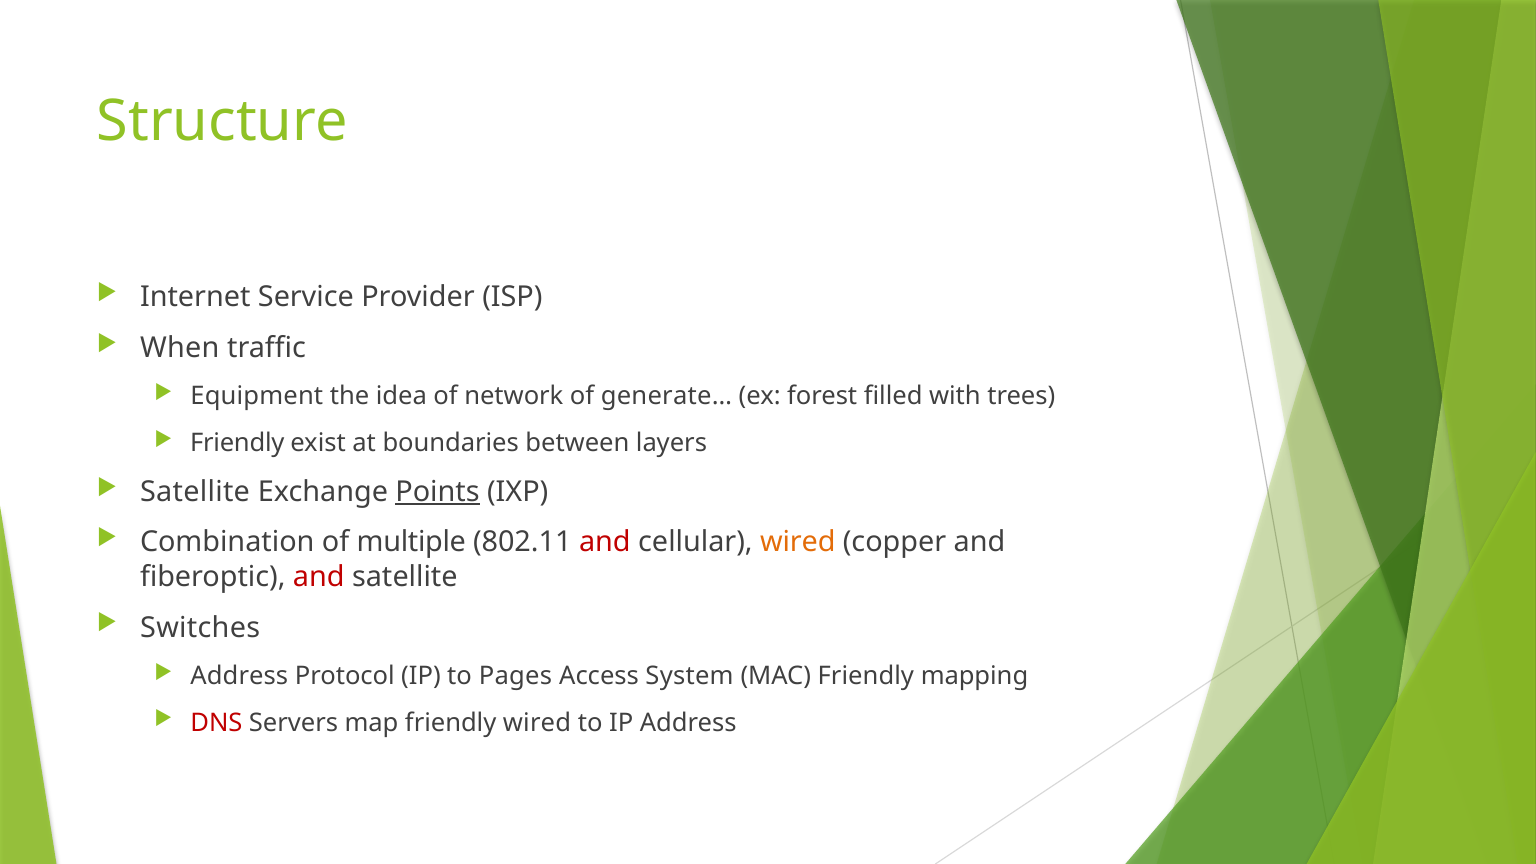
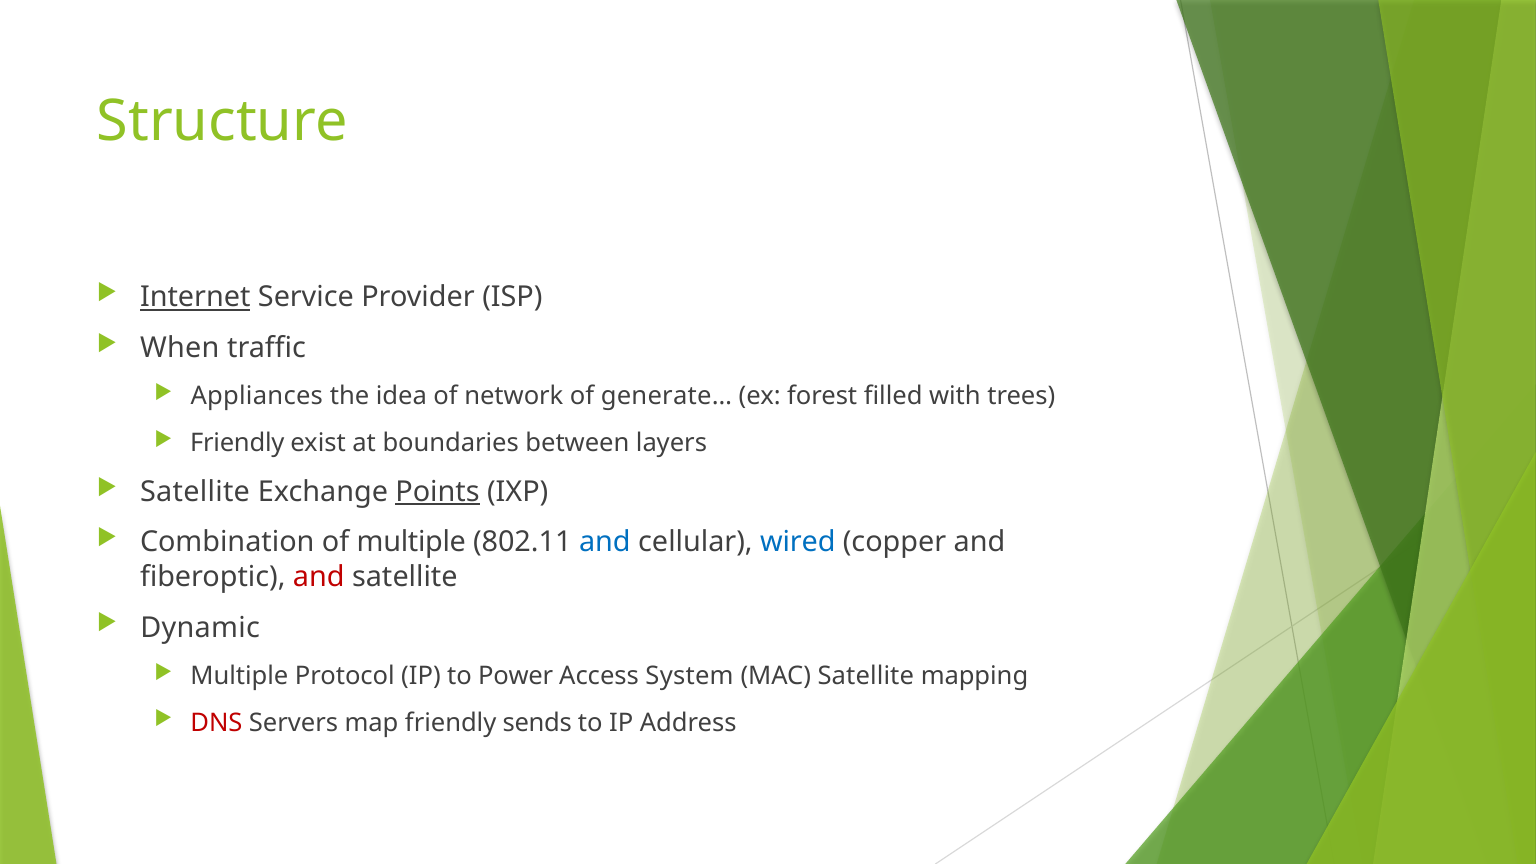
Internet underline: none -> present (195, 297)
Equipment: Equipment -> Appliances (257, 396)
and colour: red -> blue (605, 542)
wired colour: orange -> blue (798, 542)
Switches: Switches -> Dynamic (200, 628)
Address: Address -> Multiple (239, 676)
Pages: Pages -> Power (516, 676)
MAC Friendly: Friendly -> Satellite (866, 676)
friendly wired: wired -> sends (537, 723)
